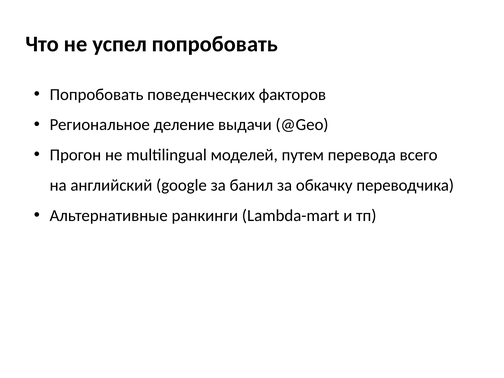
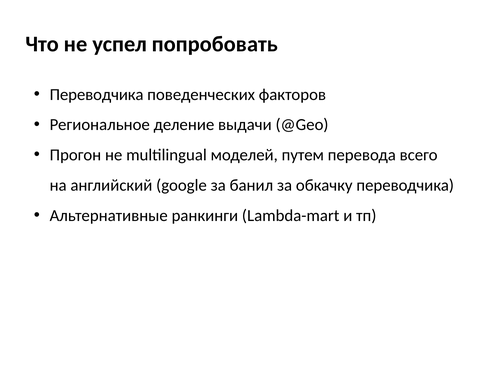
Попробовать: Попробовать -> Переводчика (97, 95)
